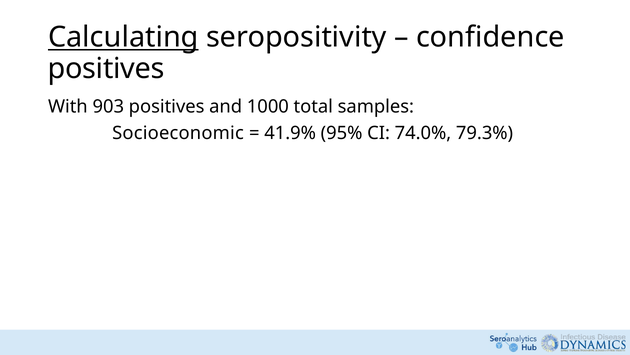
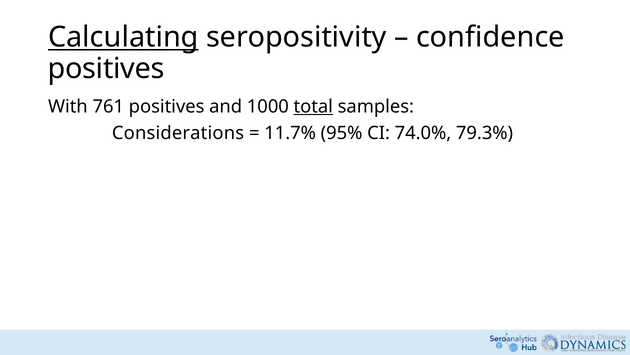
903: 903 -> 761 (108, 107)
total underline: none -> present (313, 107)
Socioeconomic: Socioeconomic -> Considerations (178, 133)
41.9%: 41.9% -> 11.7% (290, 133)
